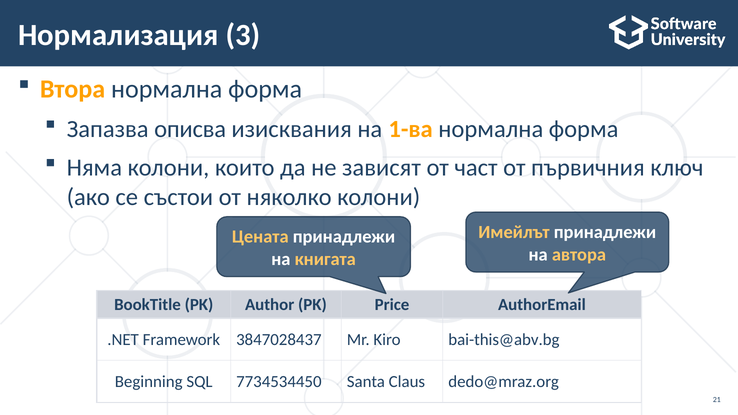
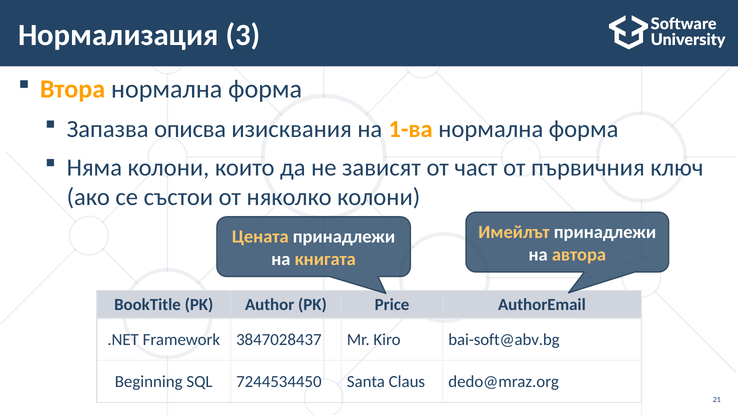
bai-this@abv.bg: bai-this@abv.bg -> bai-soft@abv.bg (504, 340)
7734534450: 7734534450 -> 7244534450 (279, 382)
